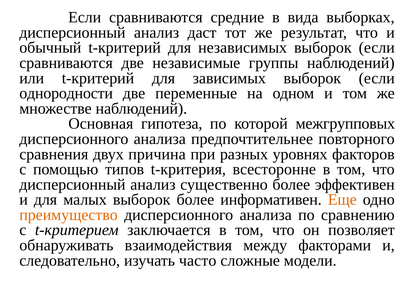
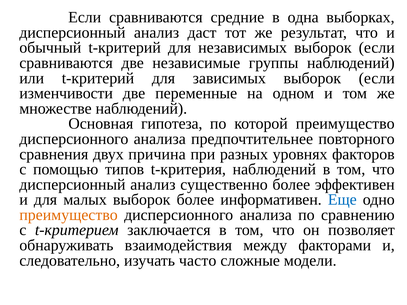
вида: вида -> одна (303, 17)
однородности: однородности -> изменчивости (66, 93)
которой межгрупповых: межгрупповых -> преимущество (345, 124)
t-критерия всесторонне: всесторонне -> наблюдений (274, 169)
Еще colour: orange -> blue (342, 200)
